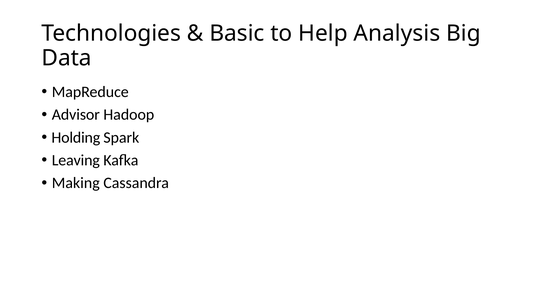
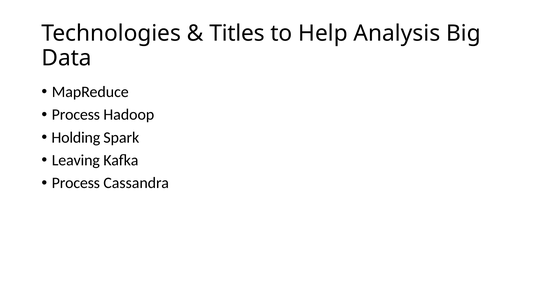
Basic: Basic -> Titles (237, 34)
Advisor: Advisor -> Process (76, 115)
Making: Making -> Process (76, 183)
